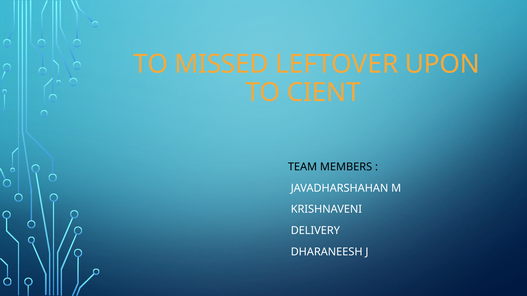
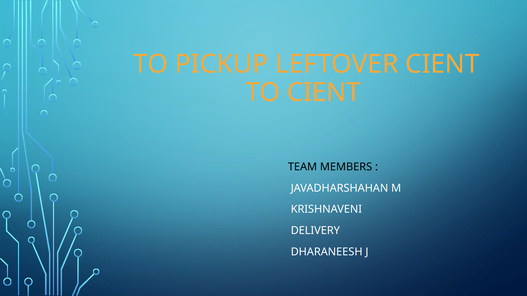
MISSED: MISSED -> PICKUP (221, 64)
LEFTOVER UPON: UPON -> CIENT (442, 64)
